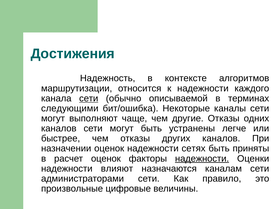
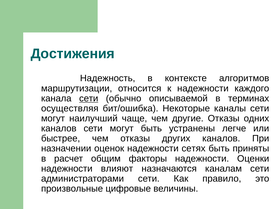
следующими: следующими -> осуществляя (70, 109)
выполняют: выполняют -> наилучший (93, 119)
расчет оценок: оценок -> общим (106, 159)
надежности underline: present -> none (202, 159)
